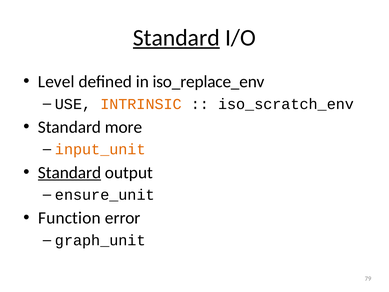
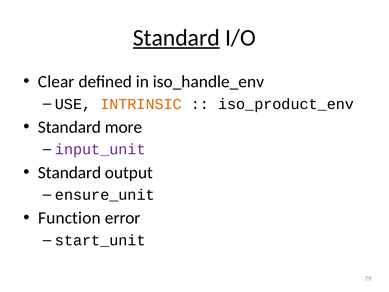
Level: Level -> Clear (56, 82)
iso_replace_env: iso_replace_env -> iso_handle_env (208, 82)
iso_scratch_env: iso_scratch_env -> iso_product_env (286, 104)
input_unit colour: orange -> purple (100, 149)
Standard underline: present -> none (70, 172)
graph_unit: graph_unit -> start_unit (100, 240)
